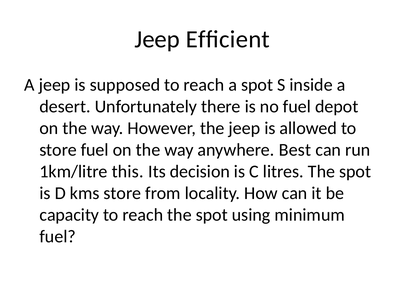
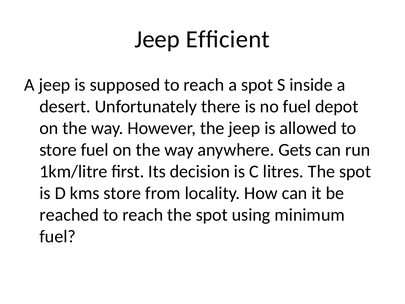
Best: Best -> Gets (295, 150)
this: this -> ﬁrst (128, 171)
capacity: capacity -> reached (69, 215)
